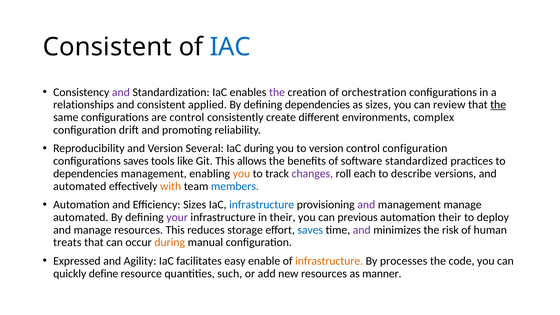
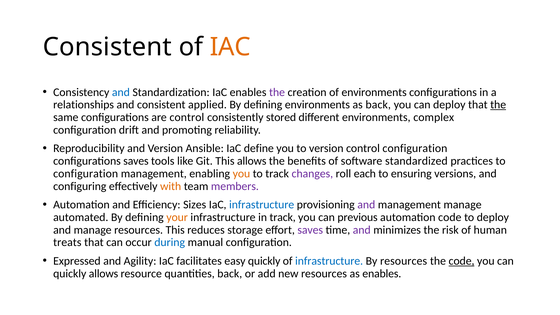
IAC colour: blue -> orange (230, 47)
and colour: purple -> blue (121, 92)
of orchestration: orchestration -> environments (374, 92)
defining dependencies: dependencies -> environments (317, 105)
as sizes: sizes -> back (378, 105)
can review: review -> deploy (449, 105)
create: create -> stored (281, 117)
Several: Several -> Ansible (205, 148)
IaC during: during -> define (259, 148)
dependencies: dependencies -> configuration (86, 174)
describe: describe -> ensuring (411, 174)
automated: automated -> configuring (80, 186)
members colour: blue -> purple (235, 186)
your colour: purple -> orange (177, 217)
in their: their -> track (283, 217)
automation their: their -> code (450, 217)
saves colour: blue -> purple (310, 230)
during colour: orange -> blue (170, 242)
easy enable: enable -> quickly (264, 261)
infrastructure colour: orange -> blue (329, 261)
By processes: processes -> resources (404, 261)
code underline: none -> present (462, 261)
quickly define: define -> allows (104, 273)
quantities such: such -> back (230, 273)
as manner: manner -> enables (382, 273)
